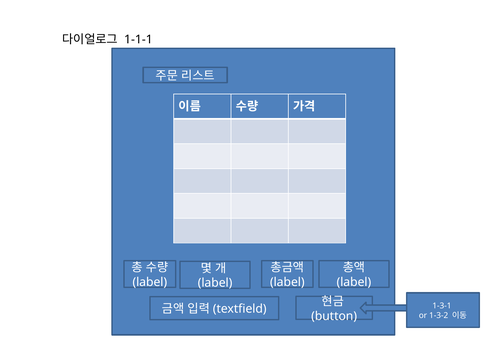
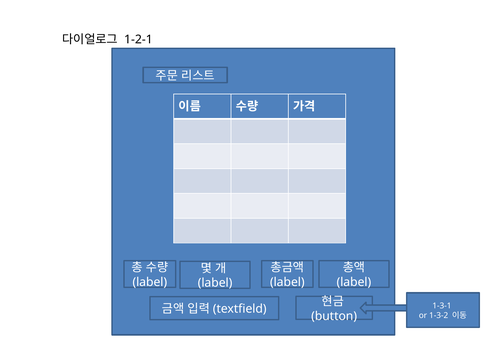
1-1-1: 1-1-1 -> 1-2-1 (138, 40)
